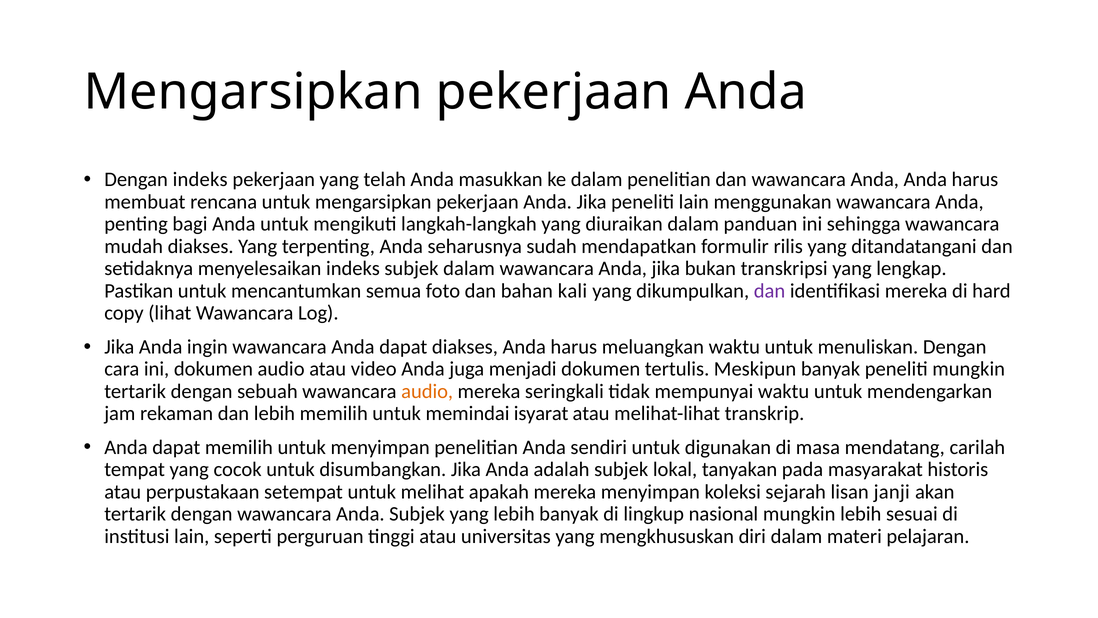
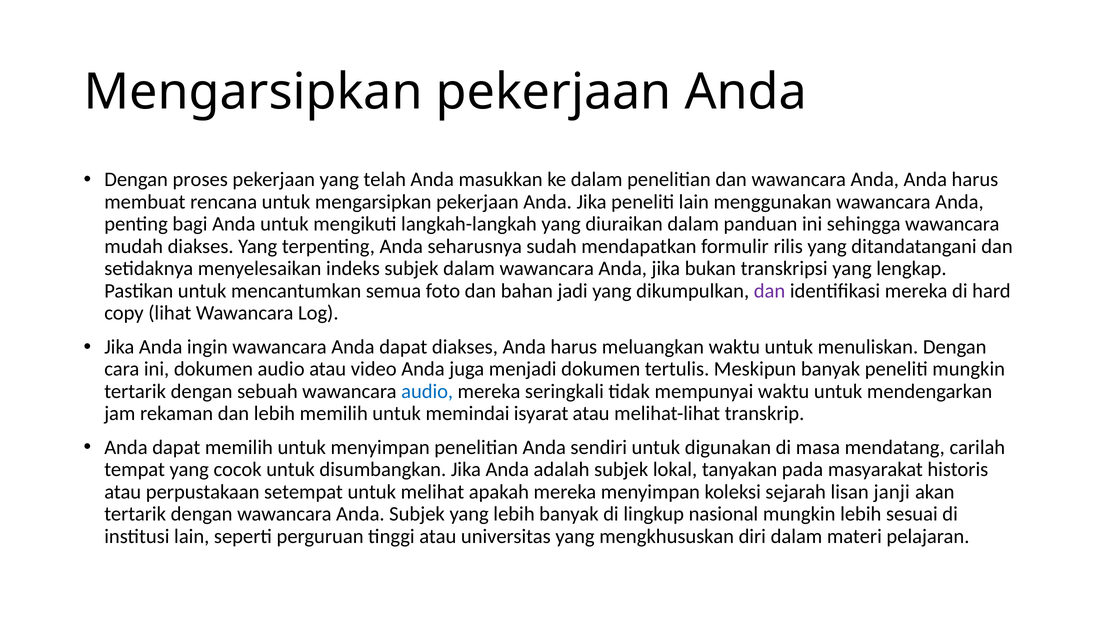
Dengan indeks: indeks -> proses (200, 180)
kali: kali -> jadi (573, 291)
audio colour: orange -> blue (427, 391)
